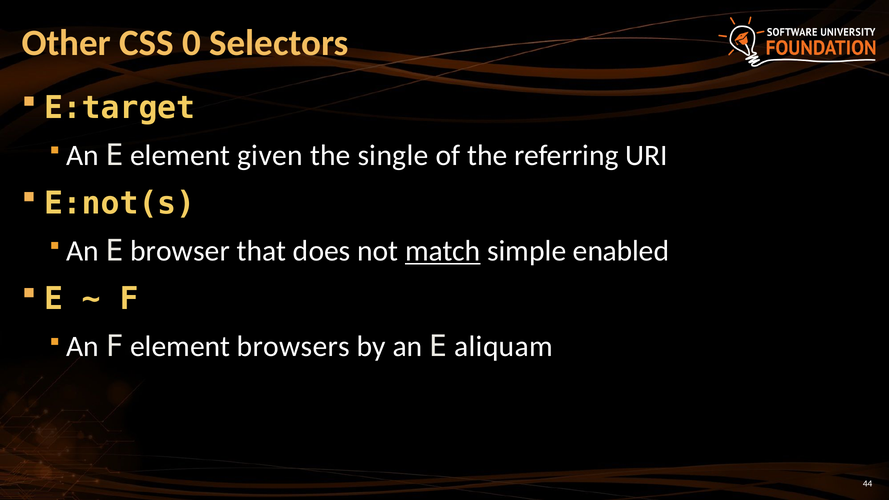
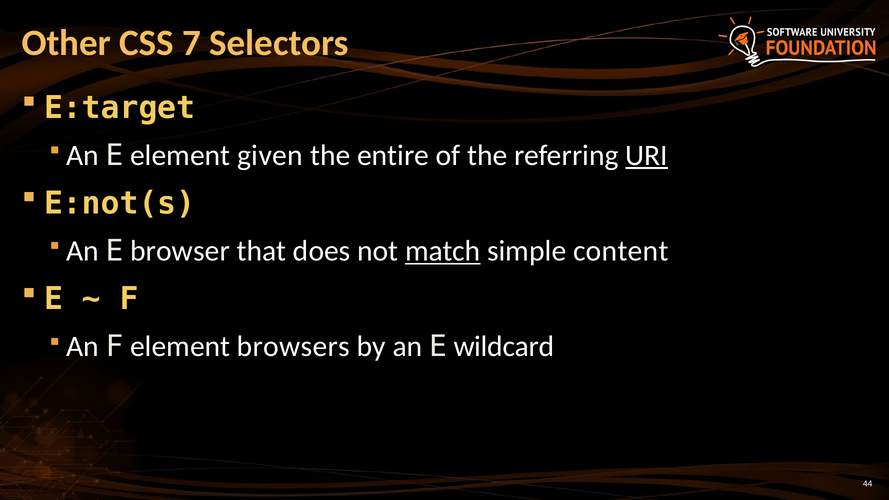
0: 0 -> 7 (192, 43)
single: single -> entire (393, 155)
URI underline: none -> present (647, 155)
enabled: enabled -> content (621, 251)
aliquam: aliquam -> wildcard (504, 347)
